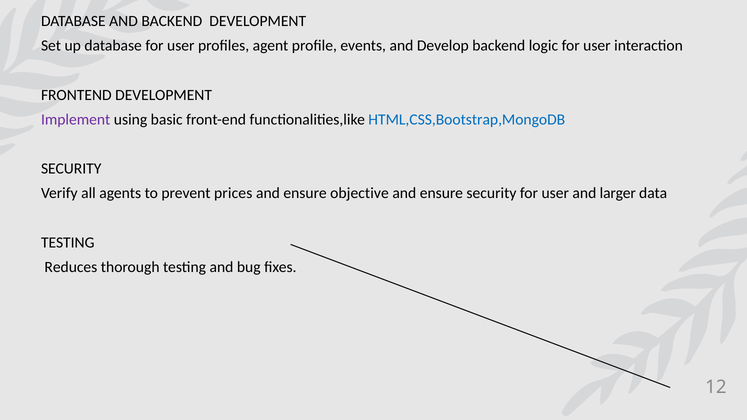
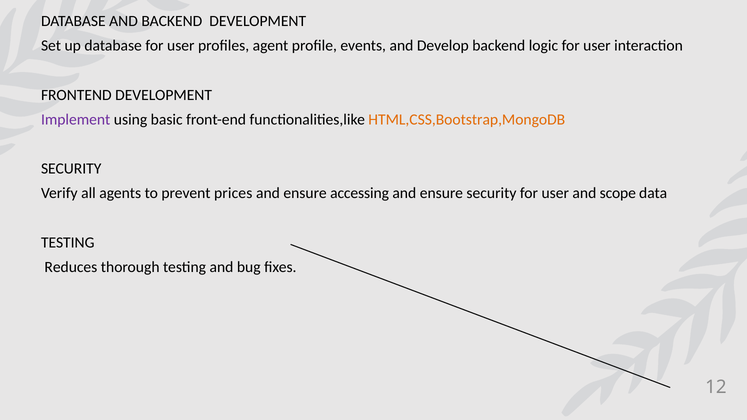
HTML,CSS,Bootstrap,MongoDB colour: blue -> orange (467, 120)
objective: objective -> accessing (360, 193)
larger: larger -> scope (618, 193)
